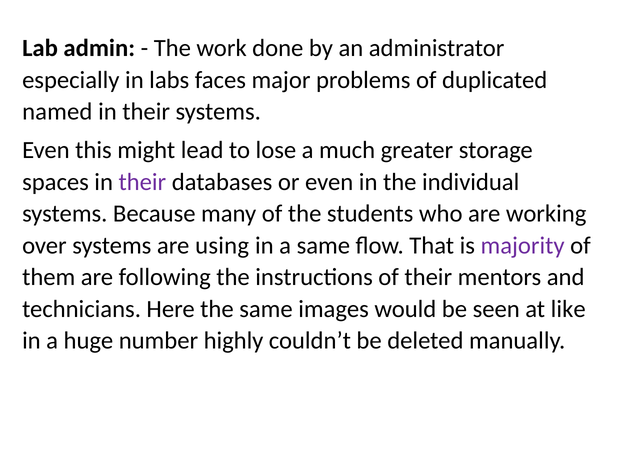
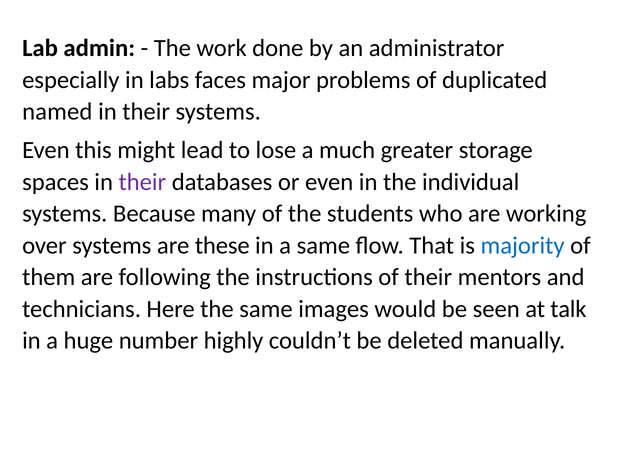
using: using -> these (222, 246)
majority colour: purple -> blue (523, 246)
like: like -> talk (568, 309)
